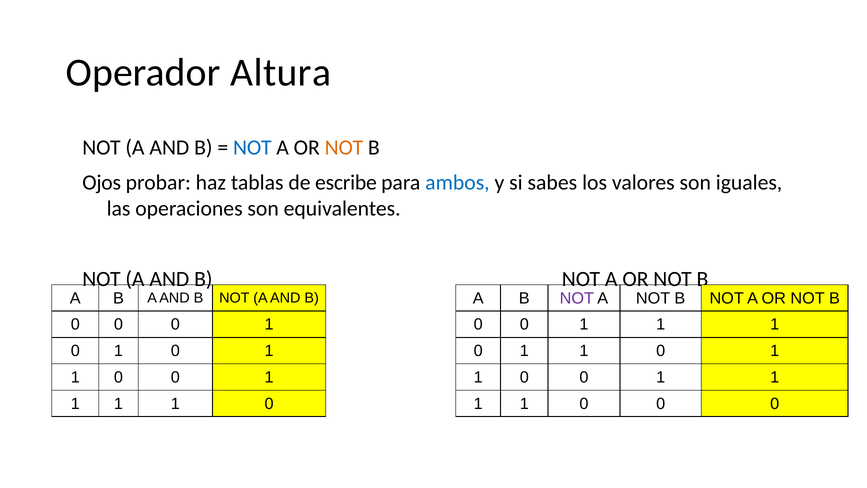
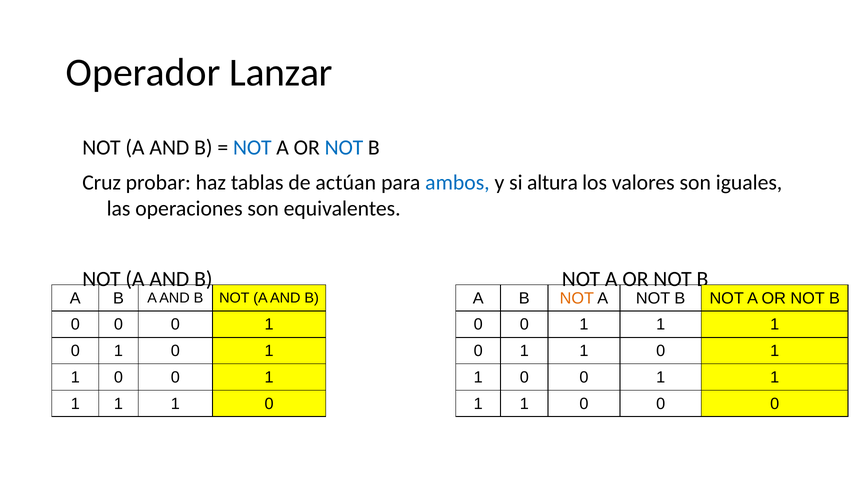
Altura: Altura -> Lanzar (281, 73)
NOT colour: orange -> blue (344, 148)
Ojos: Ojos -> Cruz (102, 183)
escribe: escribe -> actúan (346, 183)
sabes: sabes -> altura (553, 183)
NOT colour: purple -> orange (577, 298)
